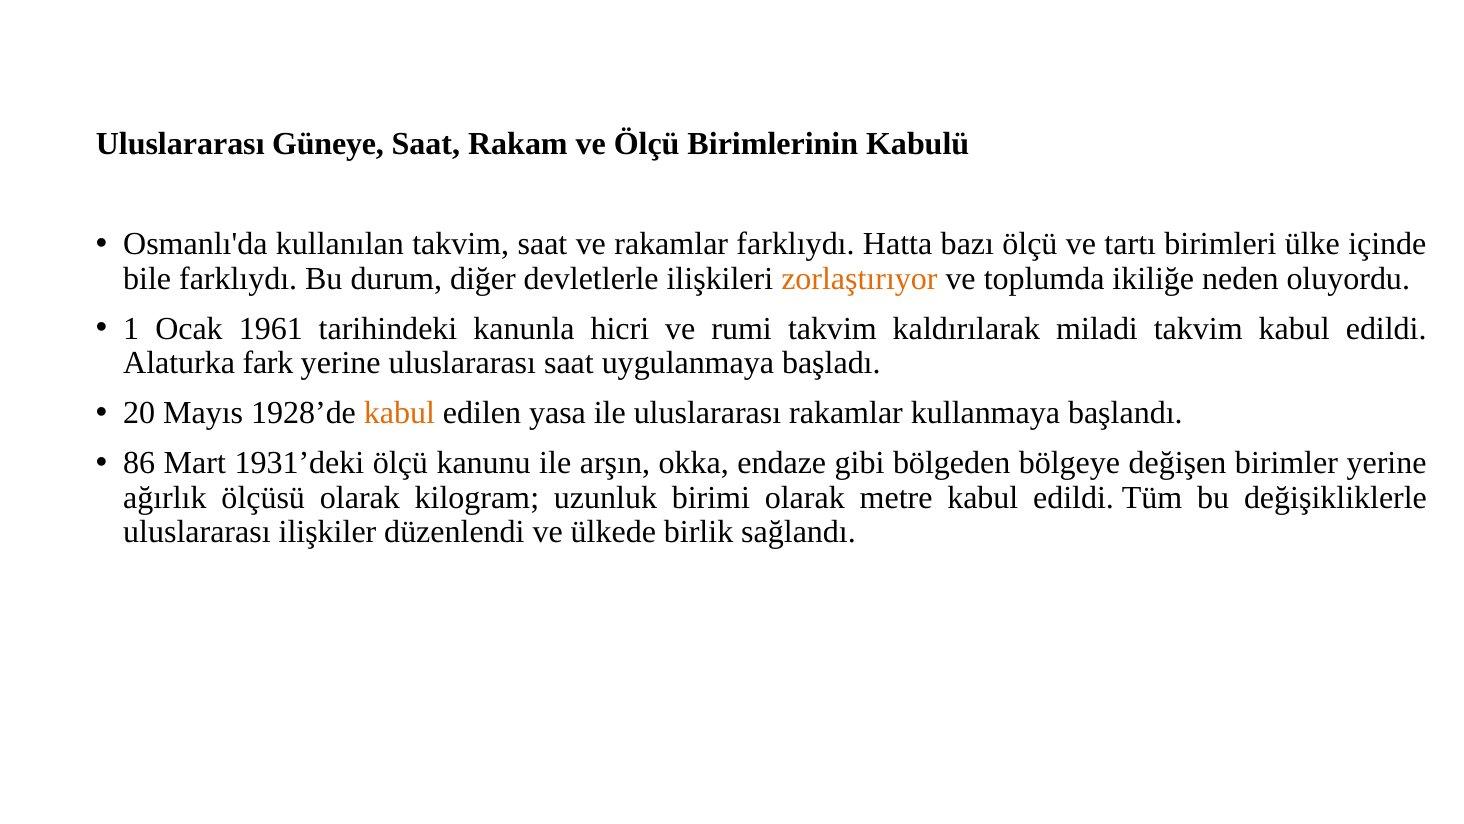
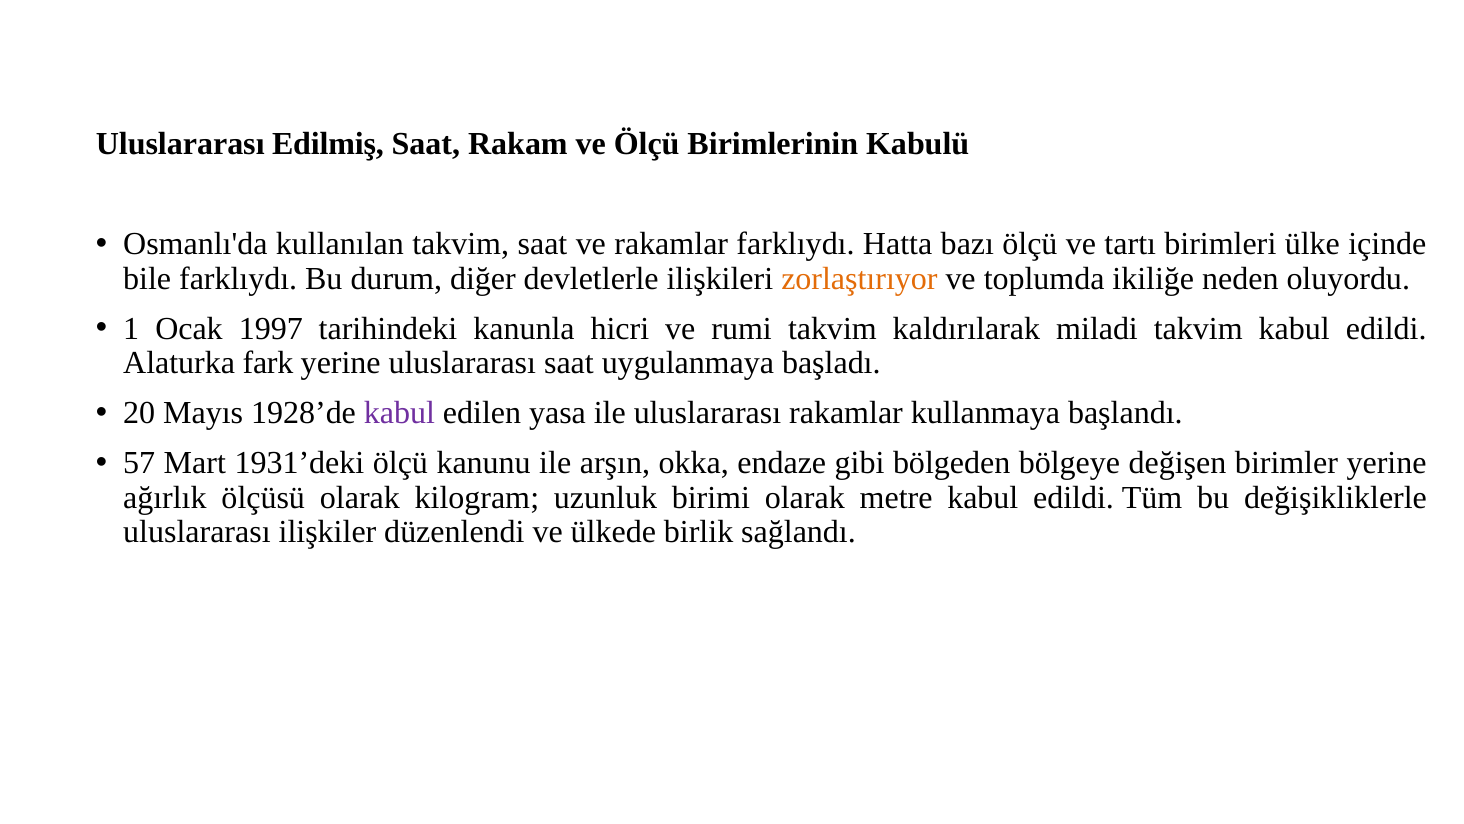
Güneye: Güneye -> Edilmiş (328, 144)
1961: 1961 -> 1997 (271, 328)
kabul colour: orange -> purple (399, 413)
86: 86 -> 57 (139, 463)
